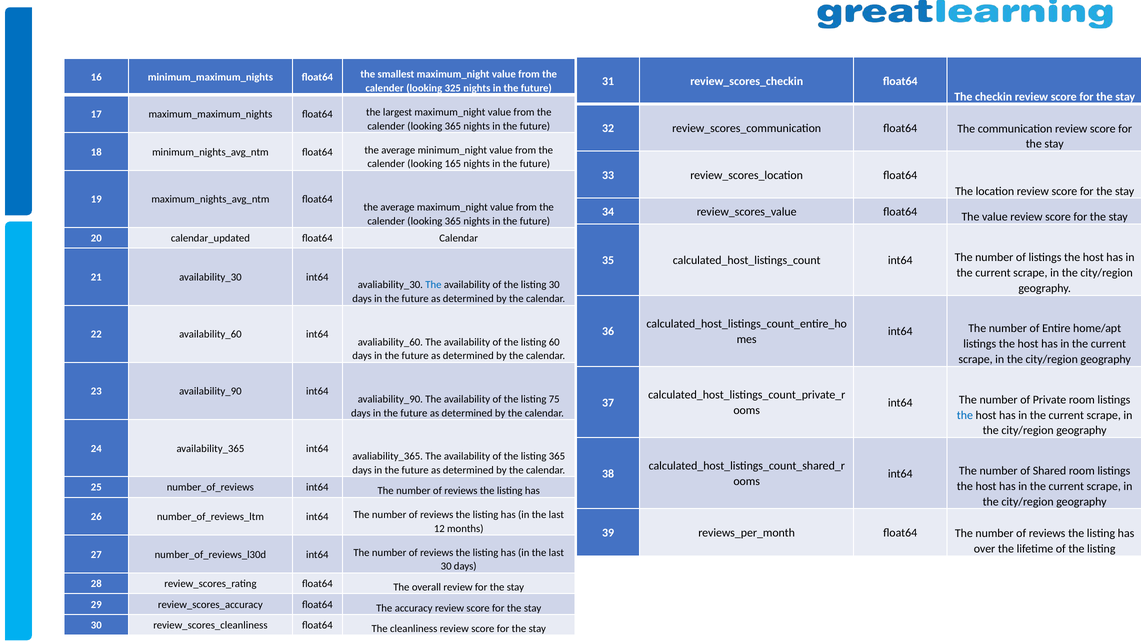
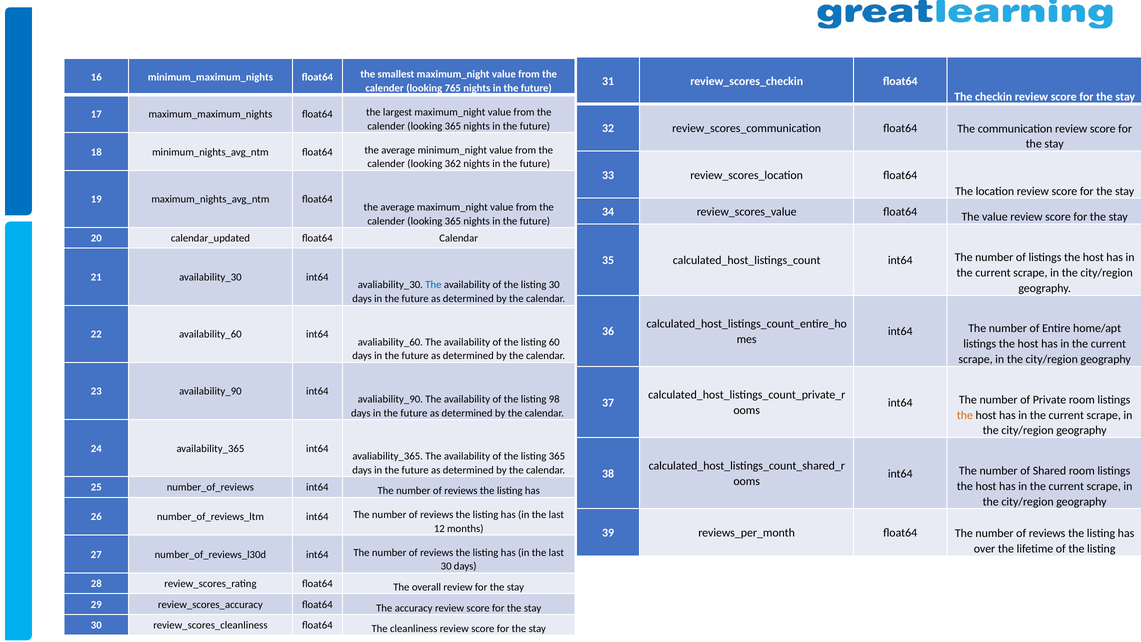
325: 325 -> 765 (453, 88)
165: 165 -> 362 (453, 164)
75: 75 -> 98 (554, 399)
the colour: blue -> orange (965, 415)
